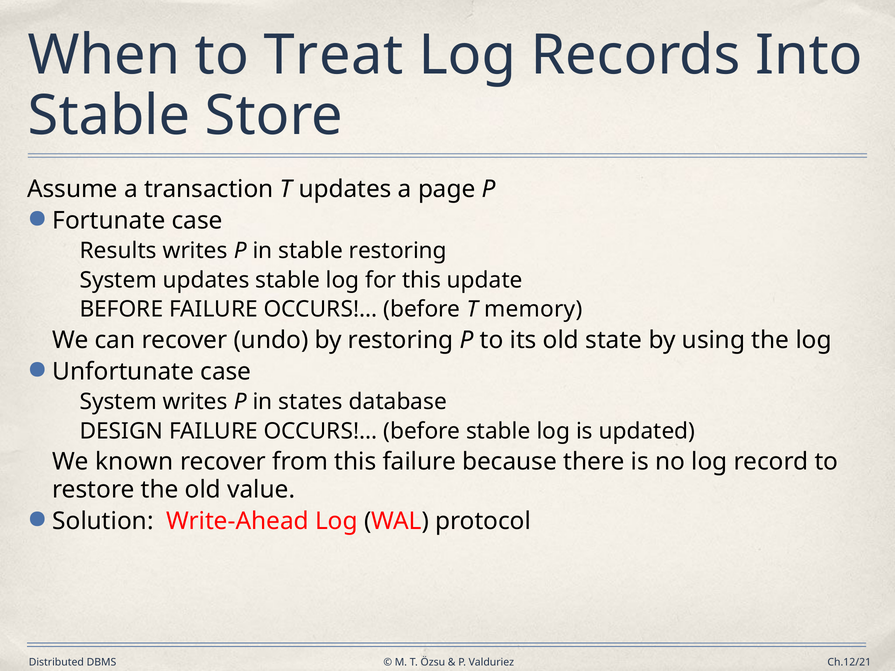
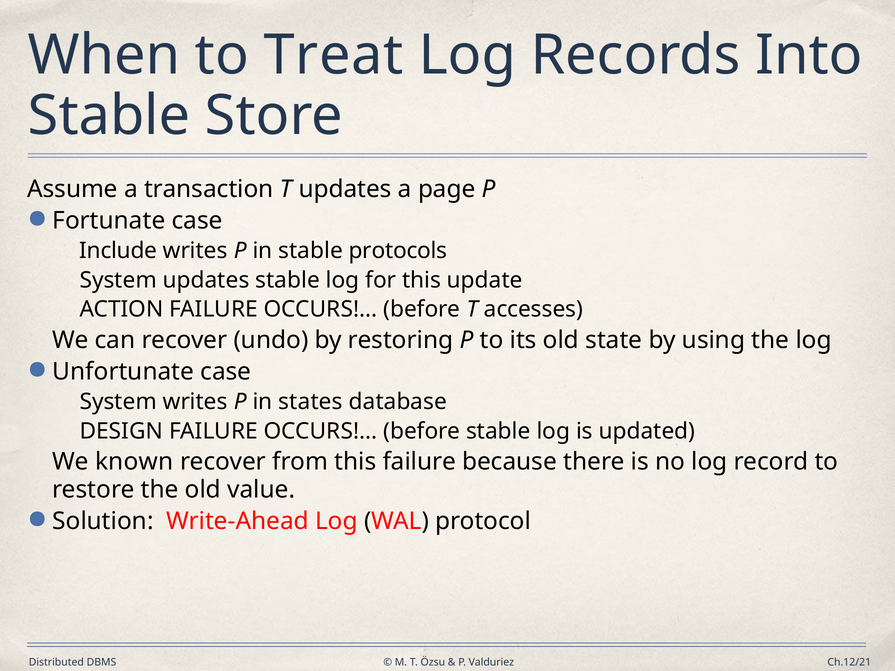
Results: Results -> Include (118, 251)
stable restoring: restoring -> protocols (398, 251)
BEFORE: BEFORE -> ACTION (121, 310)
memory: memory -> accesses (533, 310)
